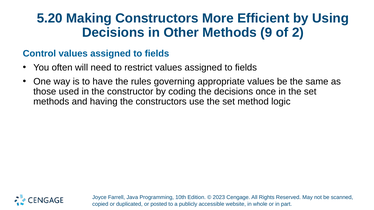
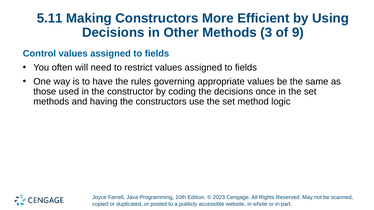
5.20: 5.20 -> 5.11 (50, 18)
9: 9 -> 3 (266, 33)
2: 2 -> 9 (298, 33)
